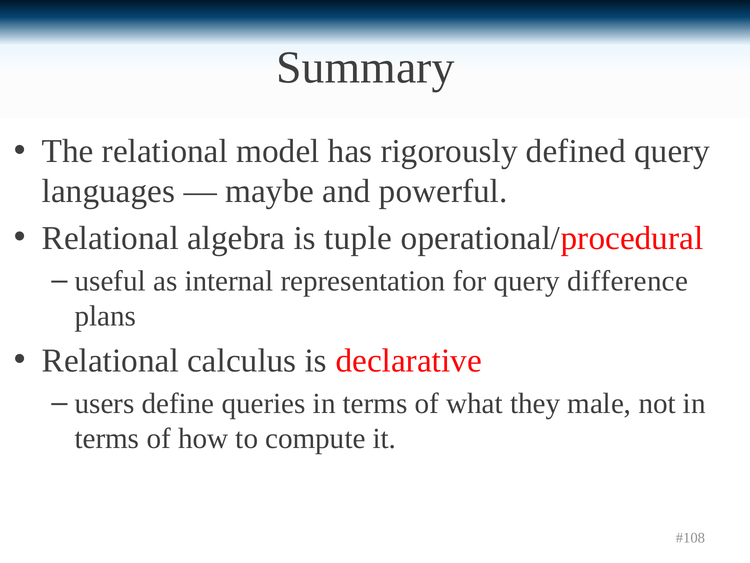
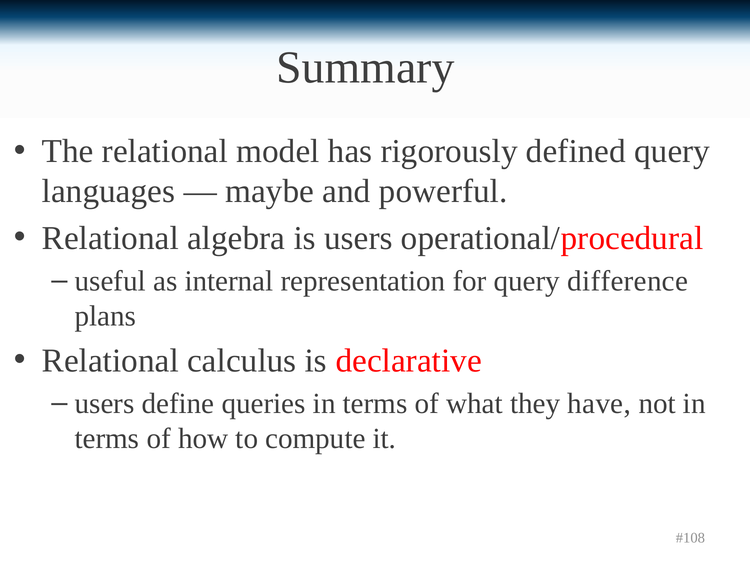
is tuple: tuple -> users (358, 238)
male: male -> have (599, 403)
